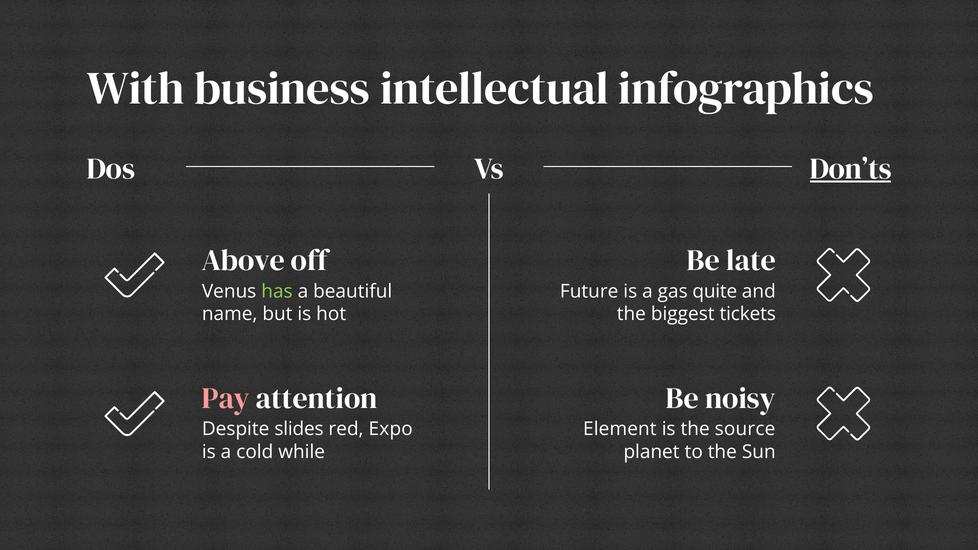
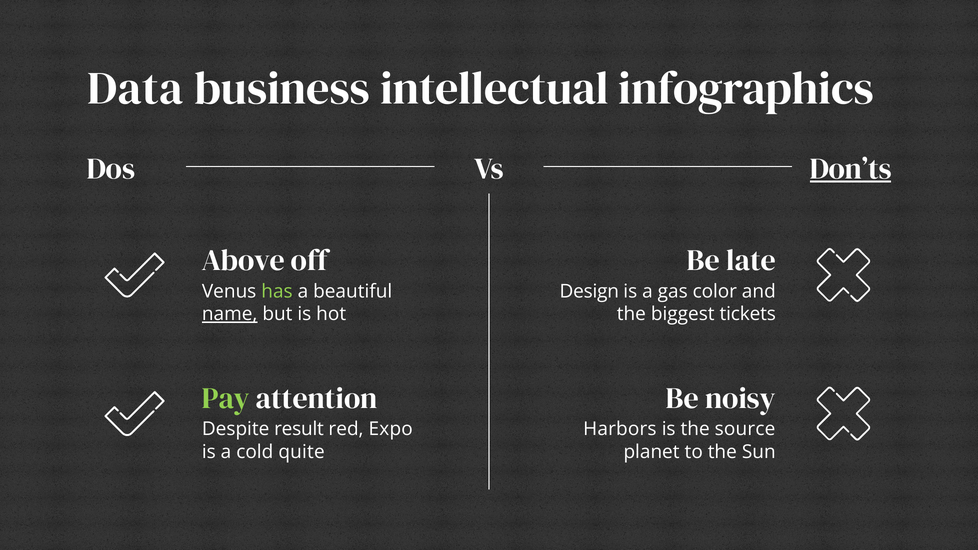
With: With -> Data (135, 88)
Future: Future -> Design (589, 291)
quite: quite -> color (715, 291)
name underline: none -> present (230, 314)
Pay colour: pink -> light green (226, 398)
slides: slides -> result (299, 429)
Element: Element -> Harbors (620, 429)
while: while -> quite (302, 452)
